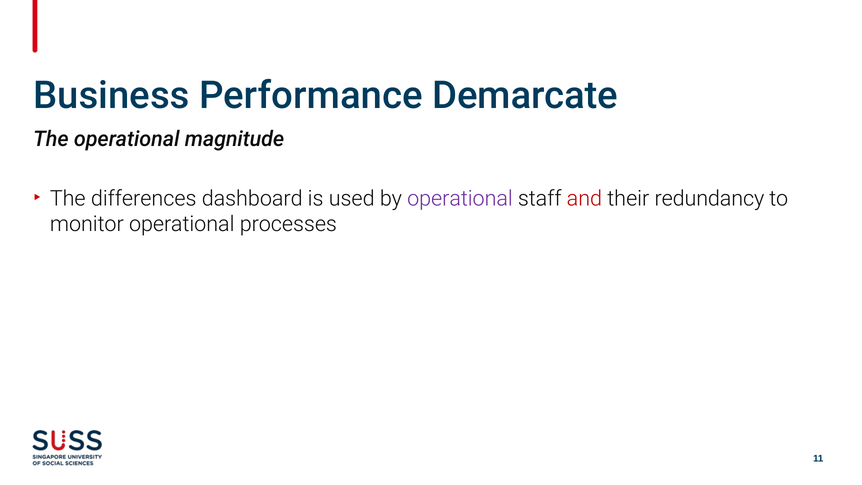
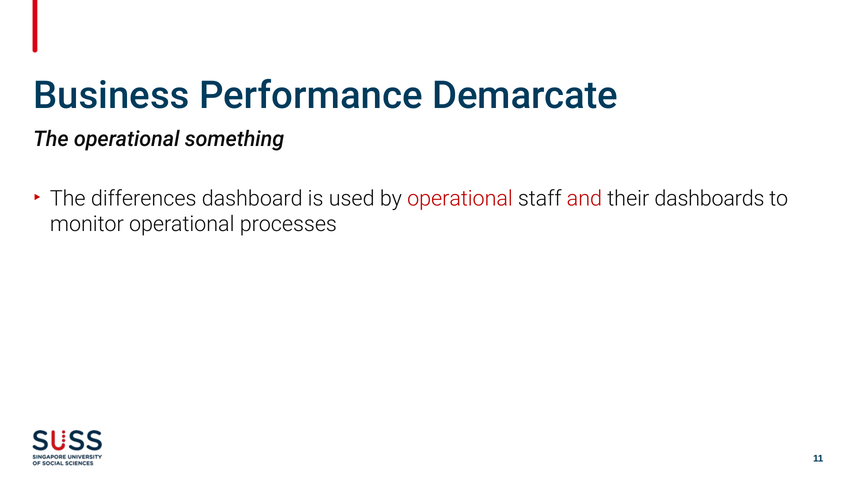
magnitude: magnitude -> something (234, 139)
operational colour: purple -> red (460, 198)
redundancy: redundancy -> dashboards (709, 198)
